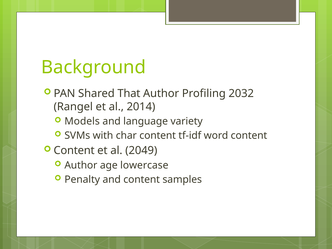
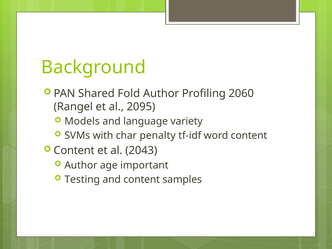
That: That -> Fold (129, 93)
2032: 2032 -> 2060 (241, 93)
2014: 2014 -> 2095 (141, 107)
char content: content -> penalty (158, 136)
2049: 2049 -> 2043 (141, 151)
lowercase: lowercase -> important (144, 165)
Penalty: Penalty -> Testing (82, 179)
